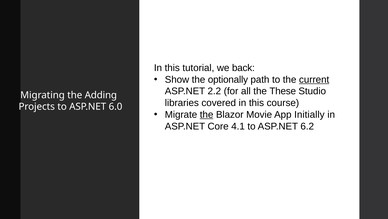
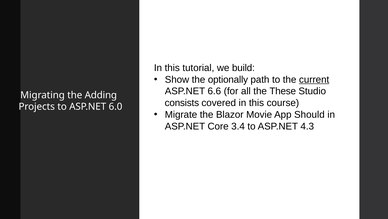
back: back -> build (243, 68)
2.2: 2.2 -> 6.6 (214, 91)
libraries: libraries -> consists (182, 103)
the underline: present -> none (207, 114)
Initially: Initially -> Should (309, 114)
4.1: 4.1 -> 3.4 (238, 126)
6.2: 6.2 -> 4.3 (307, 126)
